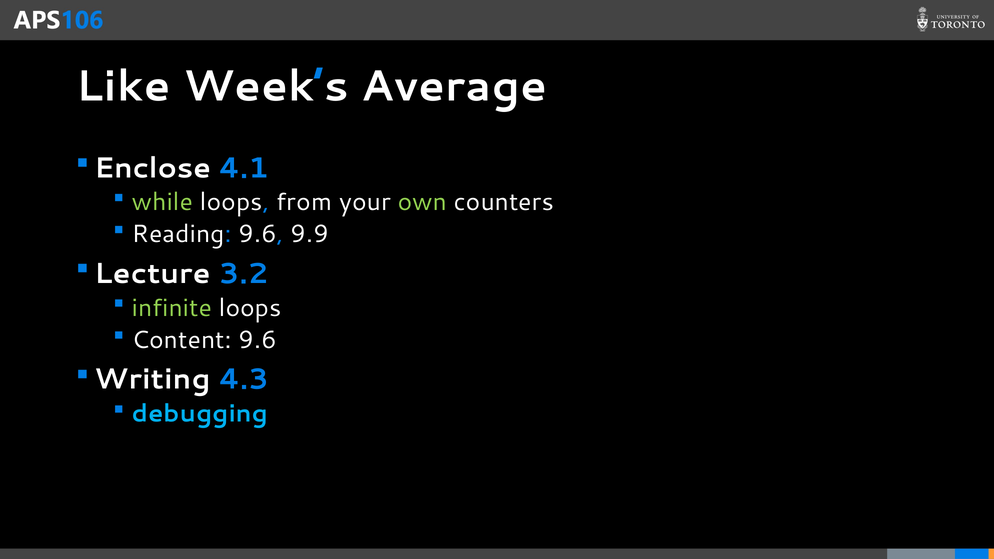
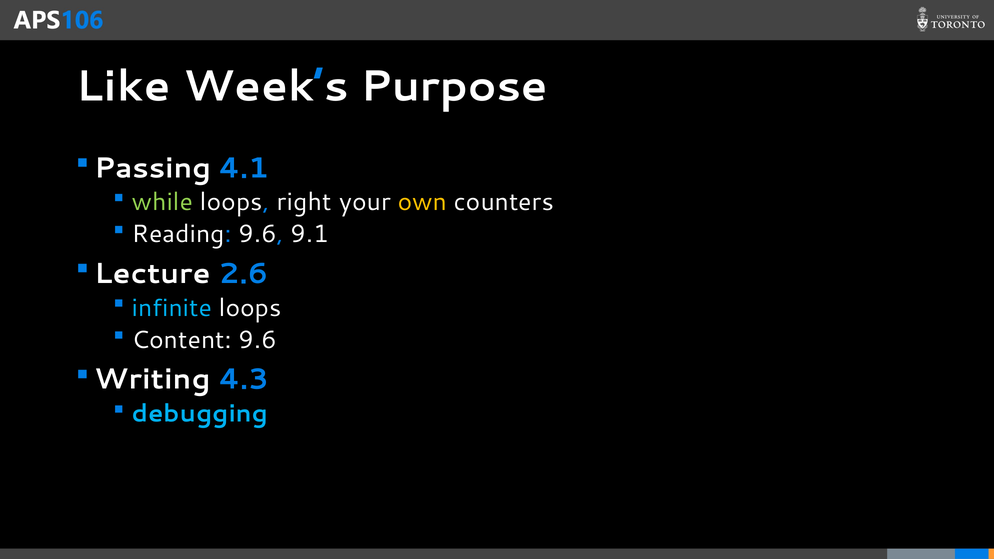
Average: Average -> Purpose (454, 86)
Enclose: Enclose -> Passing (153, 168)
from: from -> right (304, 202)
own colour: light green -> yellow (422, 202)
9.9: 9.9 -> 9.1 (310, 234)
3.2: 3.2 -> 2.6 (244, 274)
infinite colour: light green -> light blue (172, 308)
